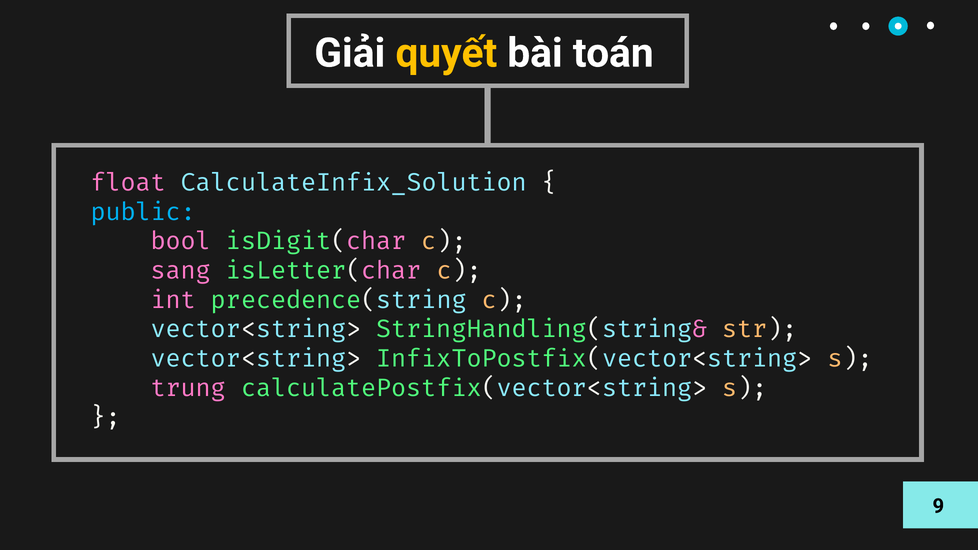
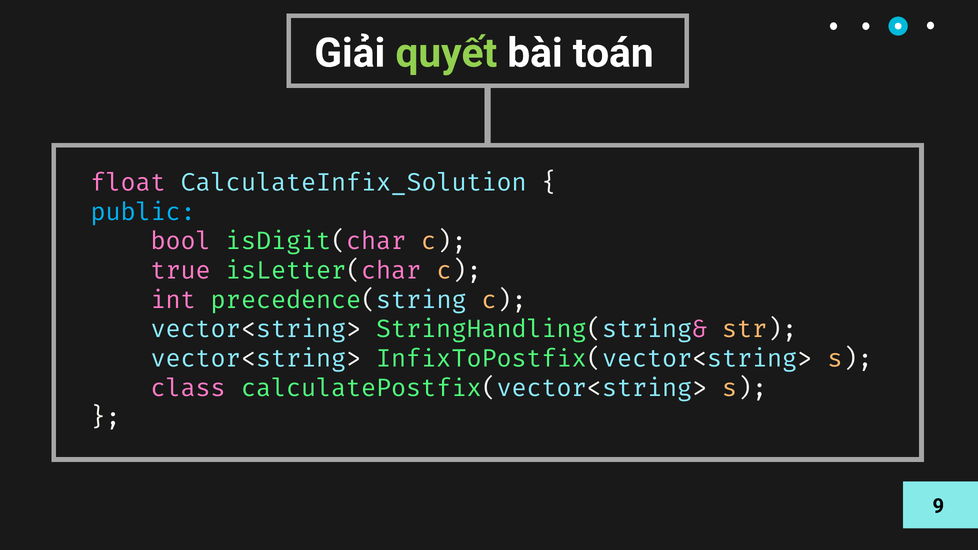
quyết colour: yellow -> light green (446, 53)
sang: sang -> true (181, 271)
trung: trung -> class (188, 388)
